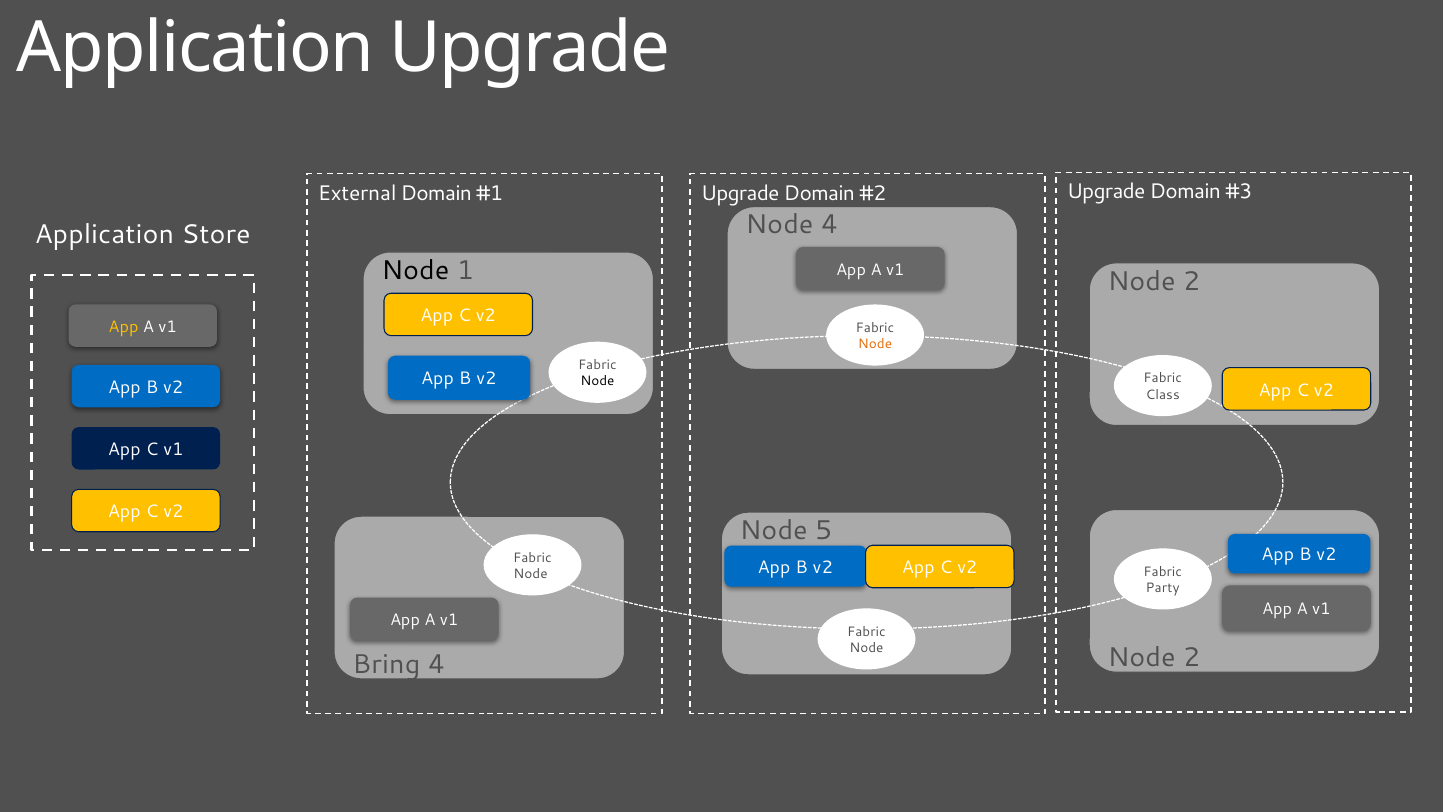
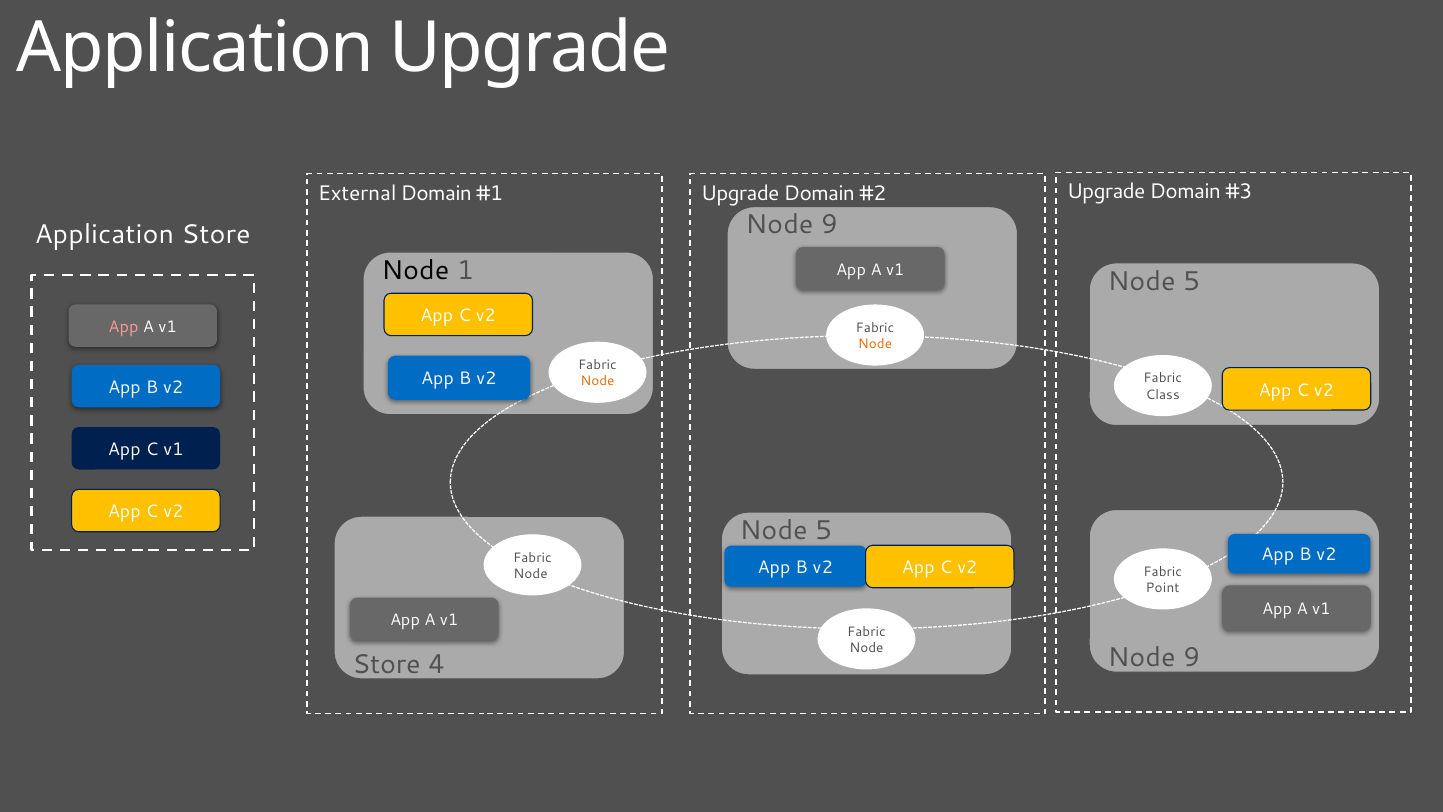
4: 4 -> 9 (829, 225)
2: 2 -> 5 (1192, 281)
App colour: yellow -> pink (123, 327)
Node colour: black -> orange (597, 381)
Party: Party -> Point (1163, 588)
Bring: Bring -> Store (387, 664)
2: 2 -> 9 (1192, 657)
